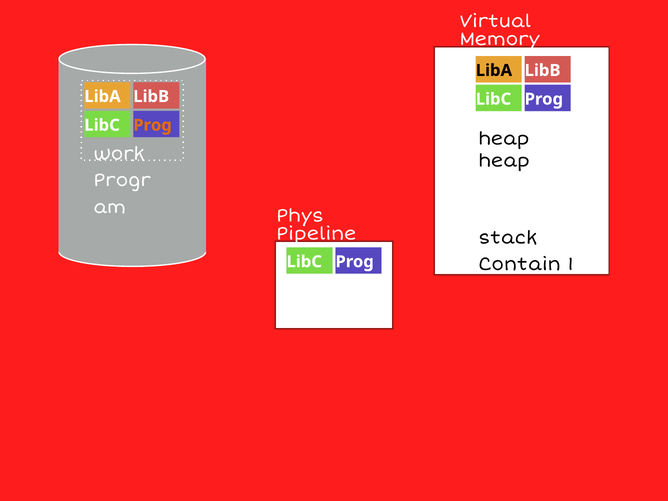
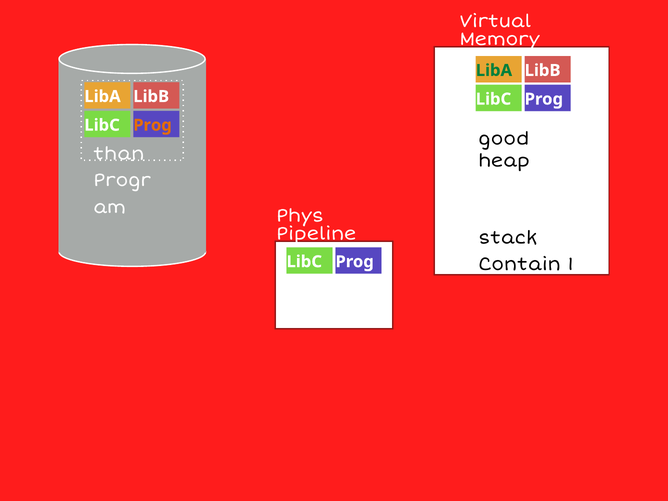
LibA colour: black -> green (494, 70)
heap: heap -> good (504, 139)
work: work -> than (119, 154)
